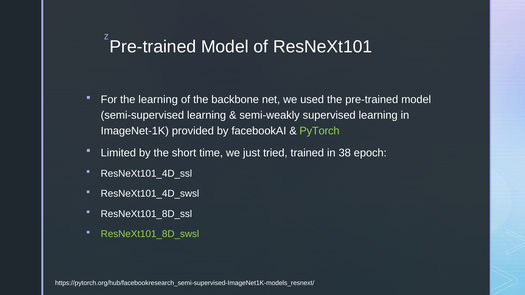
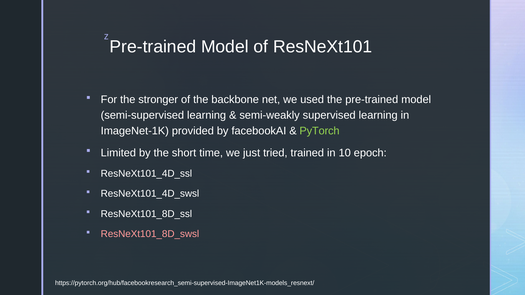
the learning: learning -> stronger (158, 100)
38: 38 -> 10 (345, 153)
ResNeXt101_8D_swsl colour: light green -> pink (150, 234)
